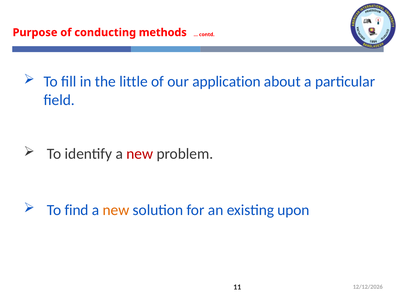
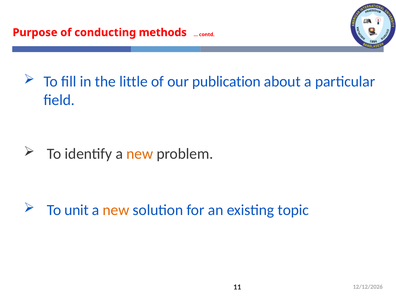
application: application -> publication (227, 82)
new colour: red -> orange (140, 154)
find: find -> unit (77, 210)
upon: upon -> topic (293, 210)
